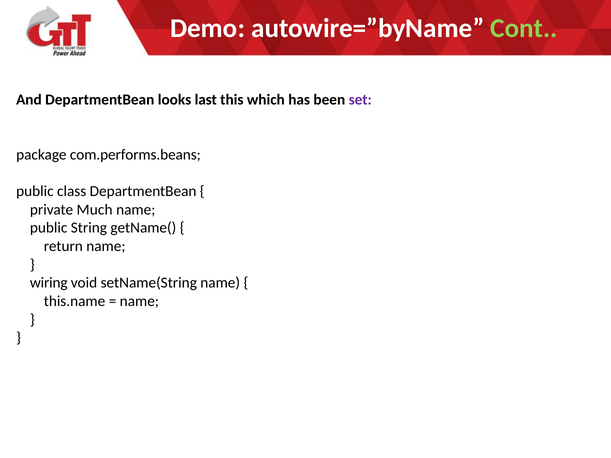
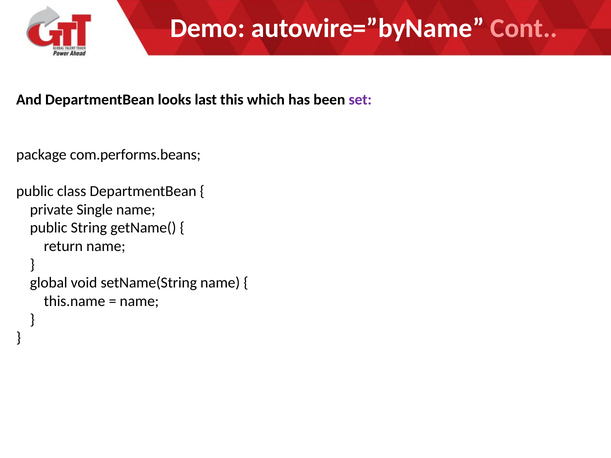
Cont colour: light green -> pink (524, 28)
Much: Much -> Single (95, 210)
wiring: wiring -> global (49, 283)
